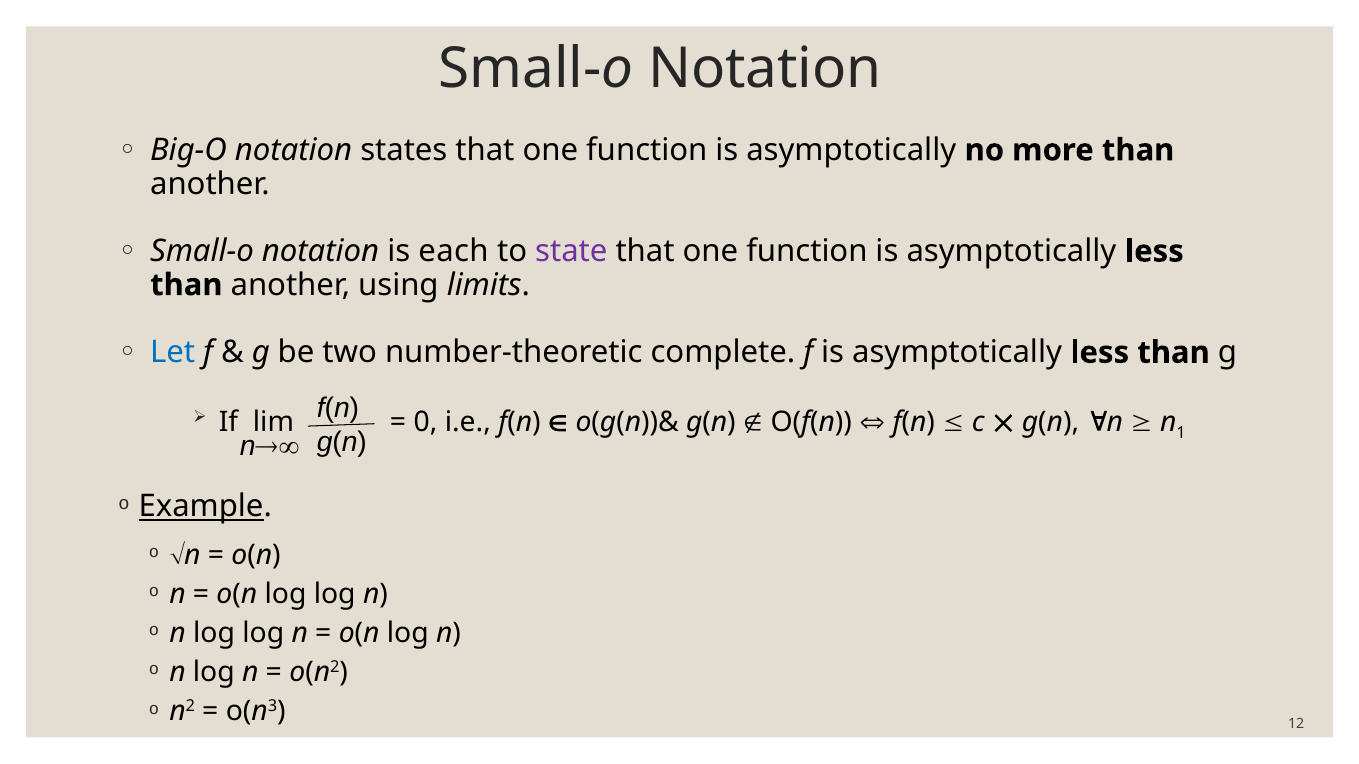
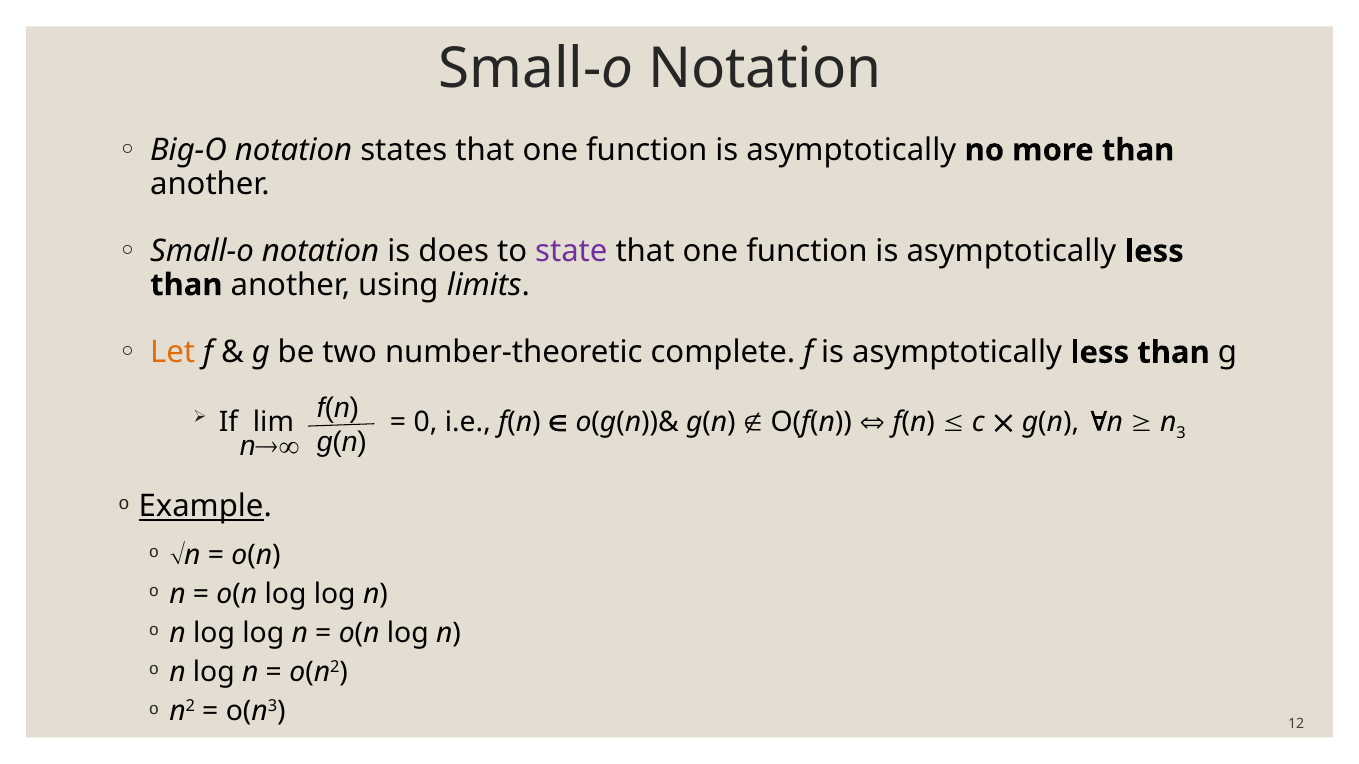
each: each -> does (454, 251)
Let colour: blue -> orange (173, 353)
1: 1 -> 3 (1181, 433)
